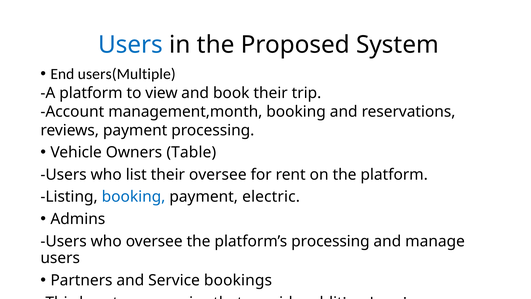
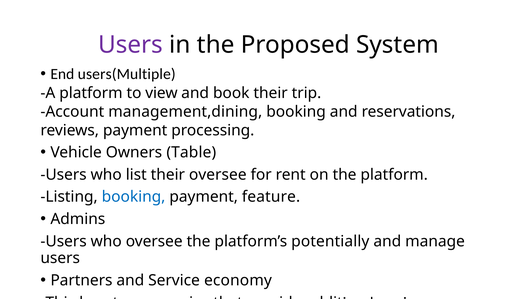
Users colour: blue -> purple (131, 45)
management,month: management,month -> management,dining (185, 111)
electric: electric -> feature (271, 197)
platform’s processing: processing -> potentially (330, 241)
bookings: bookings -> economy (238, 280)
